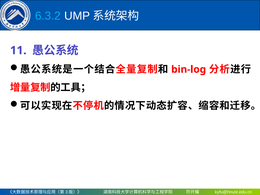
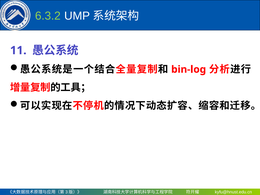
6.3.2 colour: light blue -> light green (48, 16)
